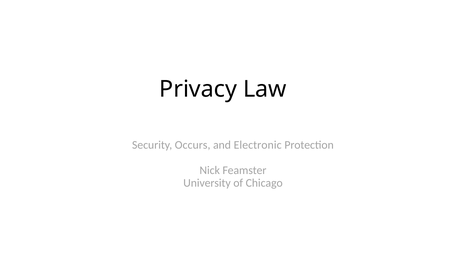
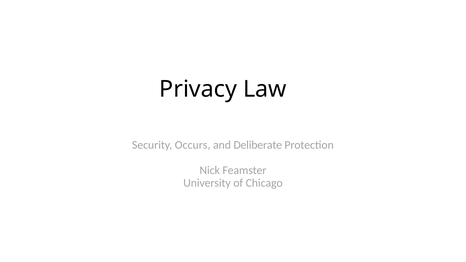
Electronic: Electronic -> Deliberate (258, 145)
